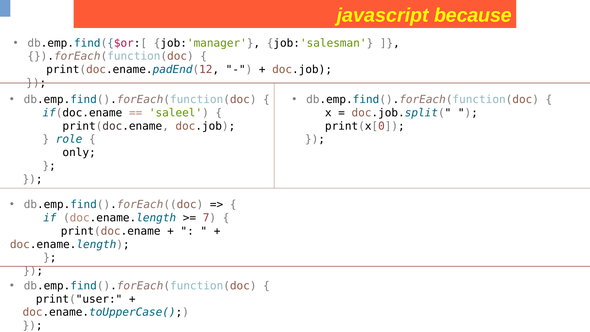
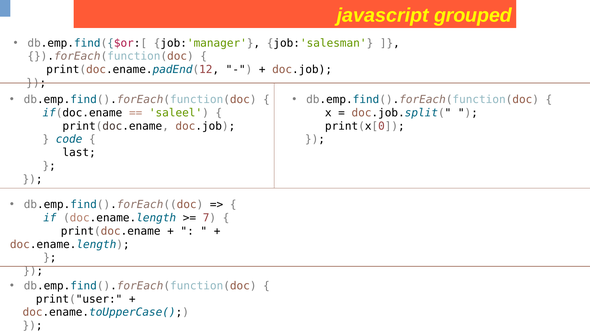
because: because -> grouped (473, 15)
role: role -> code (69, 139)
only: only -> last (79, 153)
